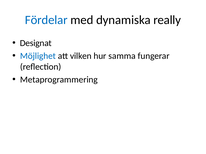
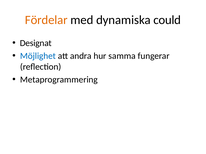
Fördelar colour: blue -> orange (46, 20)
really: really -> could (167, 20)
vilken: vilken -> andra (81, 56)
